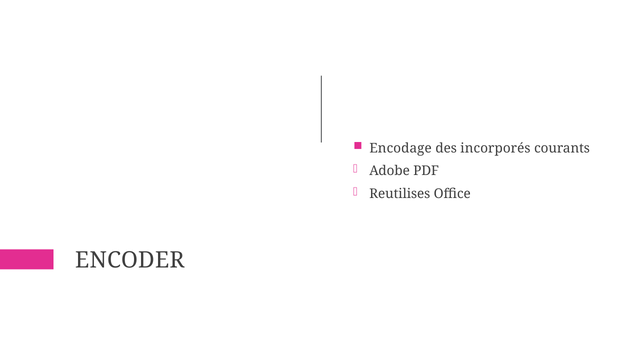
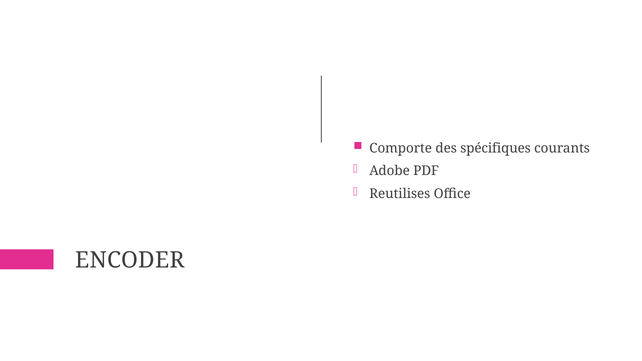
Encodage: Encodage -> Comporte (401, 148)
incorporés: incorporés -> spécifiques (496, 148)
